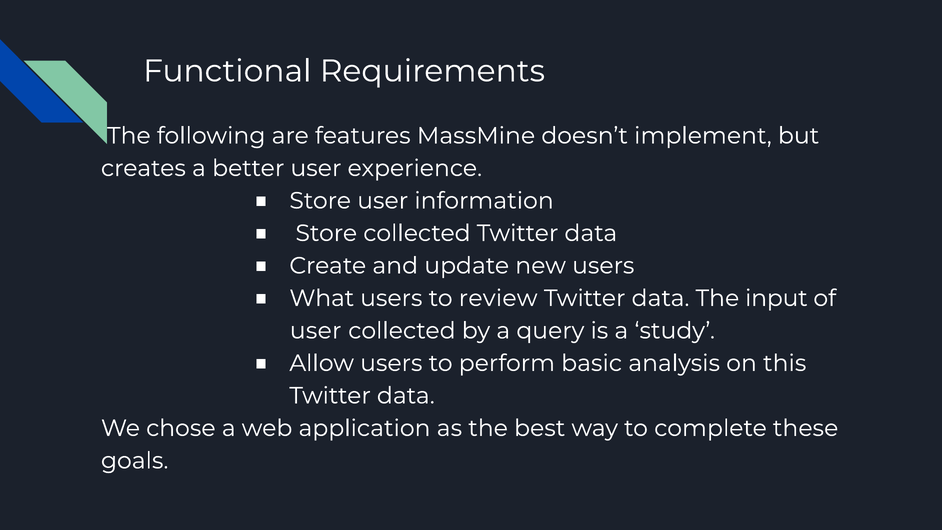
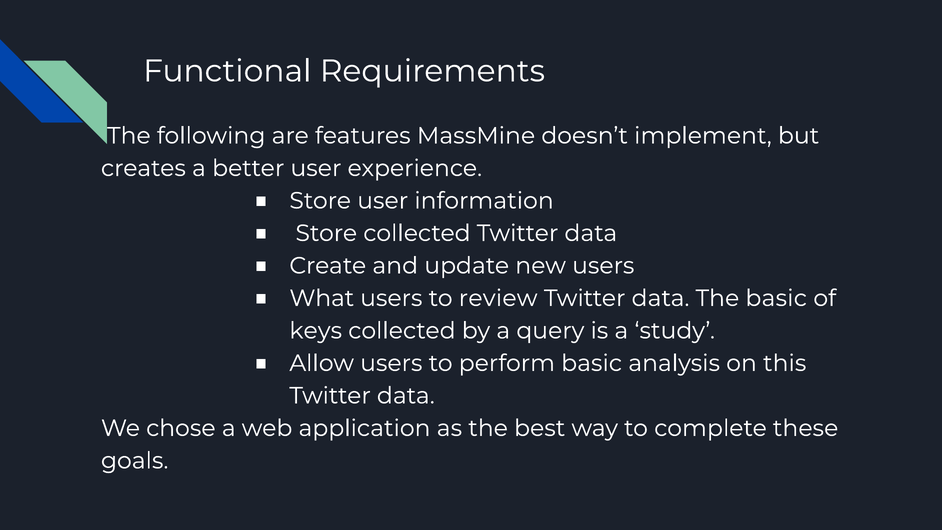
The input: input -> basic (776, 298)
user: user -> keys (316, 331)
